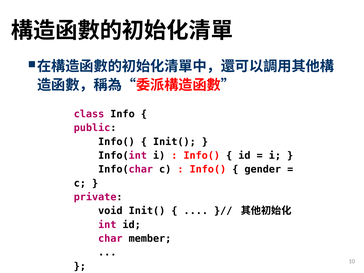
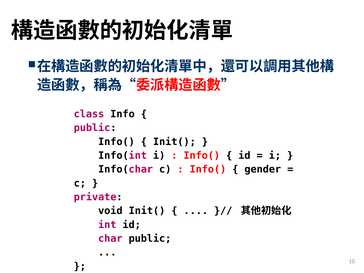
char member: member -> public (150, 239)
